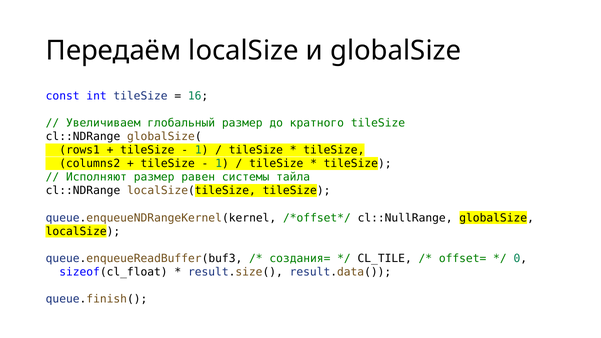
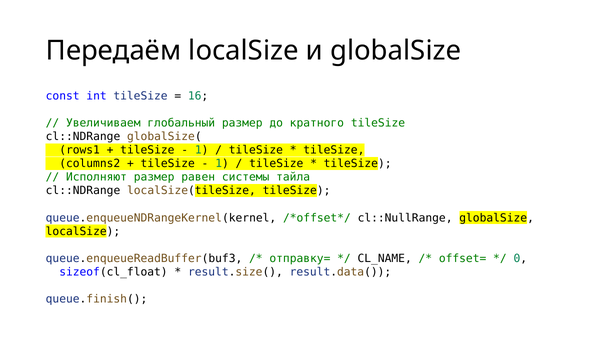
создания=: создания= -> отправку= (300, 258)
CL_TILE: CL_TILE -> CL_NAME (385, 258)
